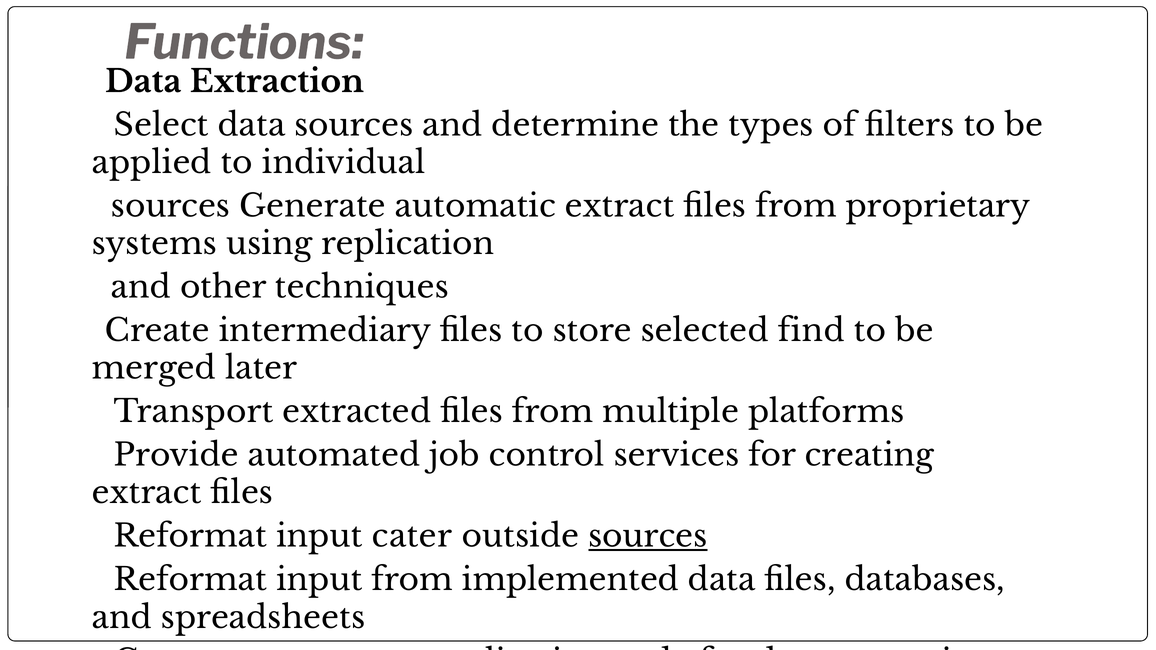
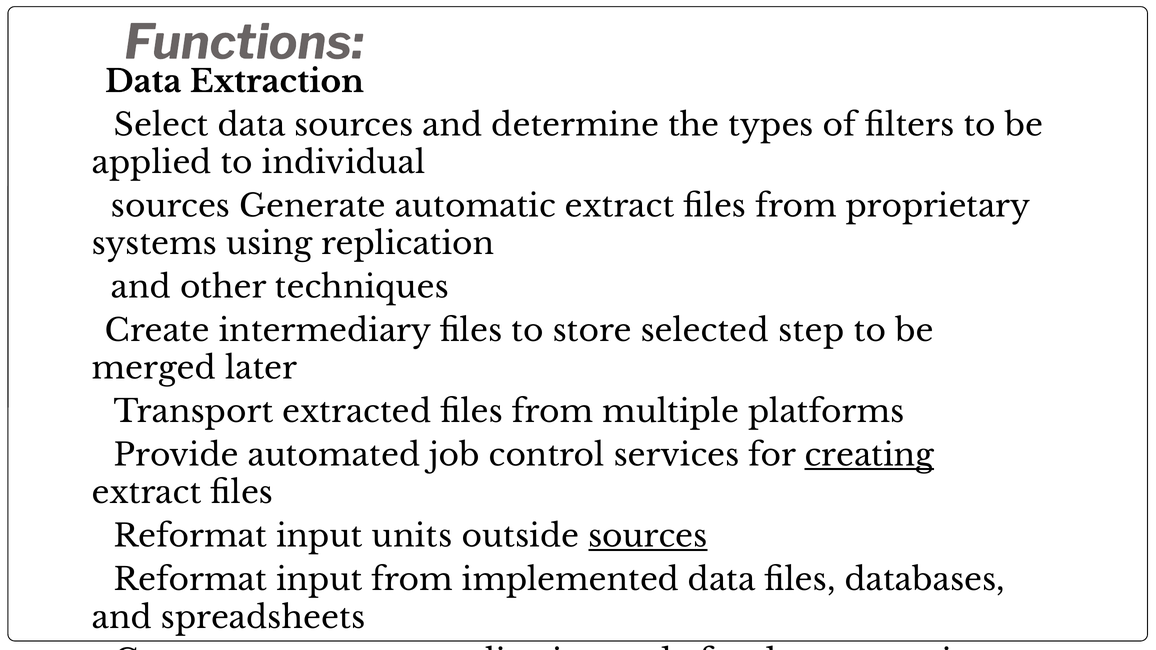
find: find -> step (811, 331)
creating underline: none -> present (869, 456)
cater: cater -> units (412, 537)
